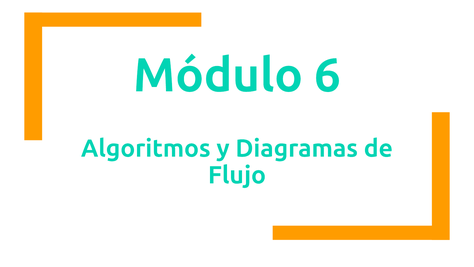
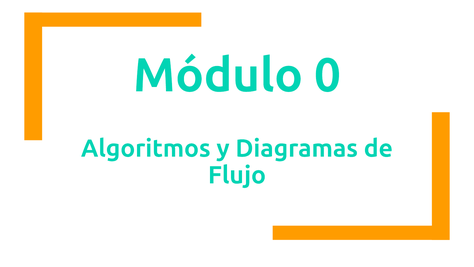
6: 6 -> 0 (327, 76)
